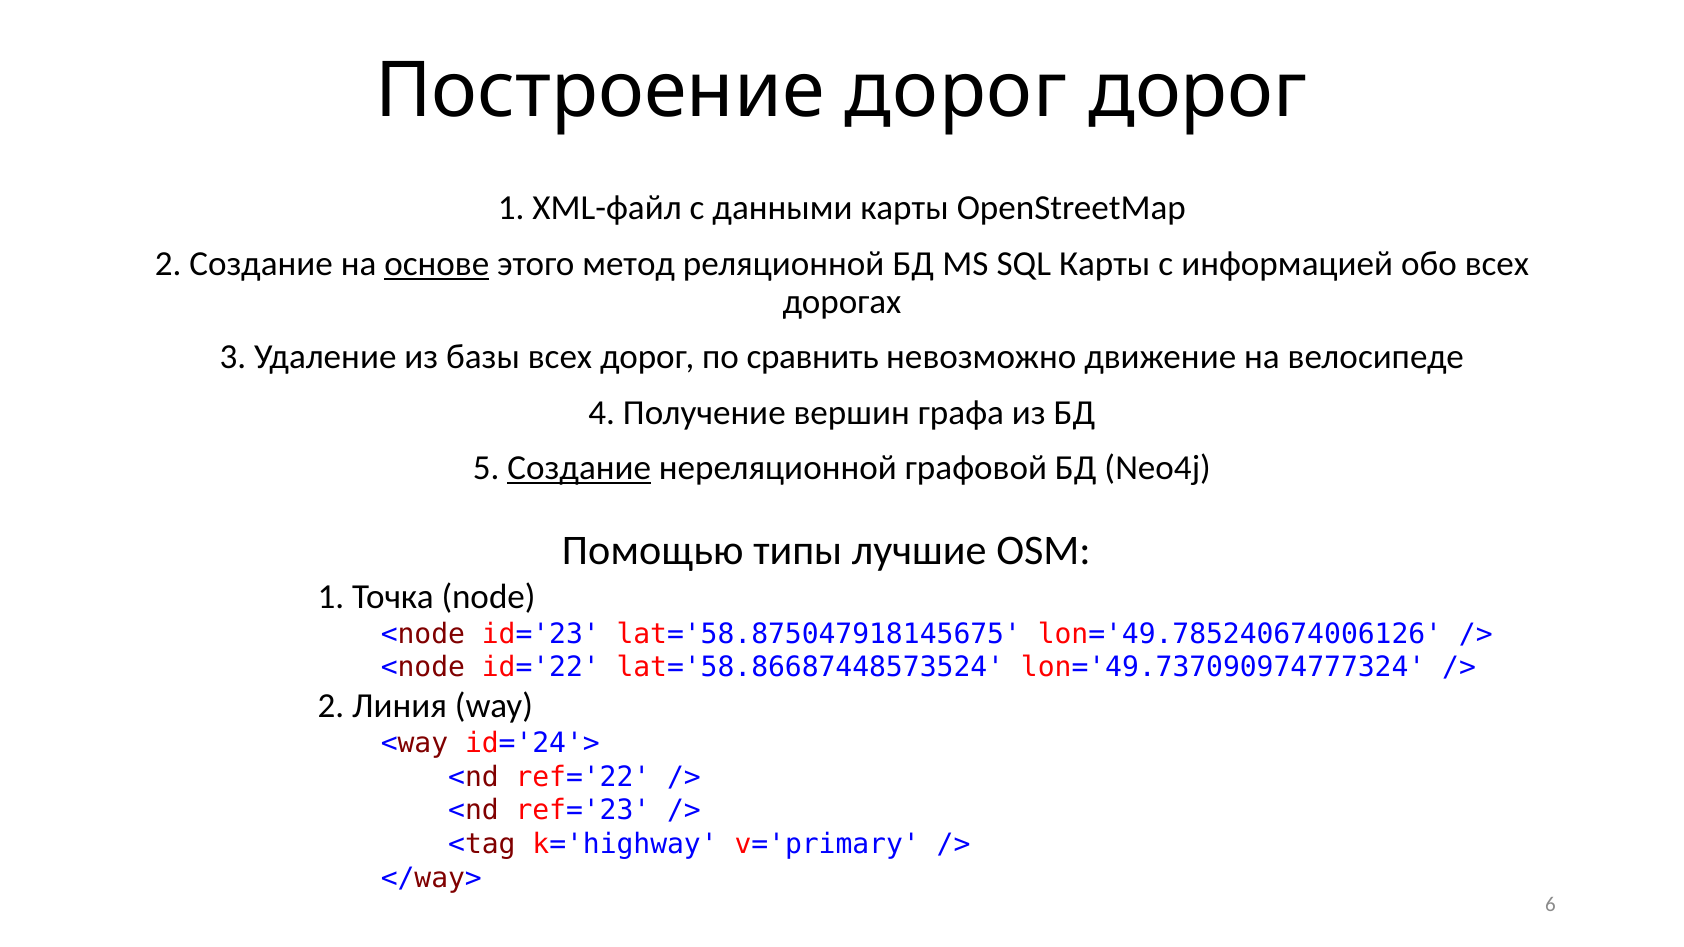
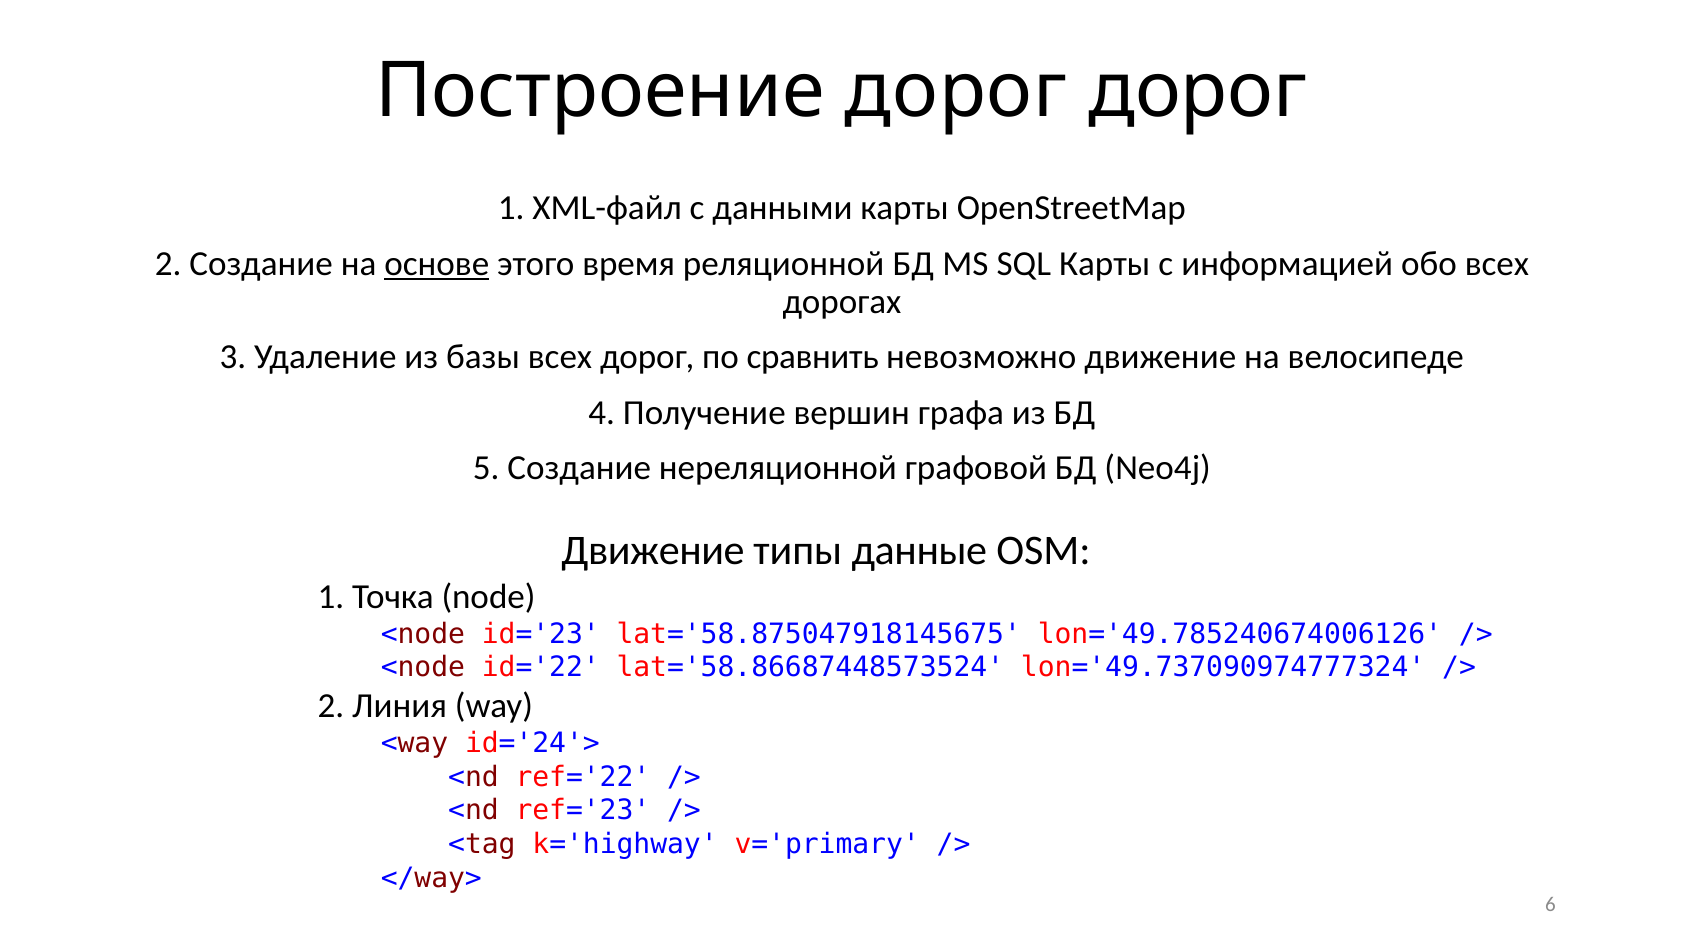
метод: метод -> время (629, 264)
Создание underline: present -> none (579, 468)
Помощью: Помощью -> Движение (653, 551)
лучшие: лучшие -> данные (919, 551)
